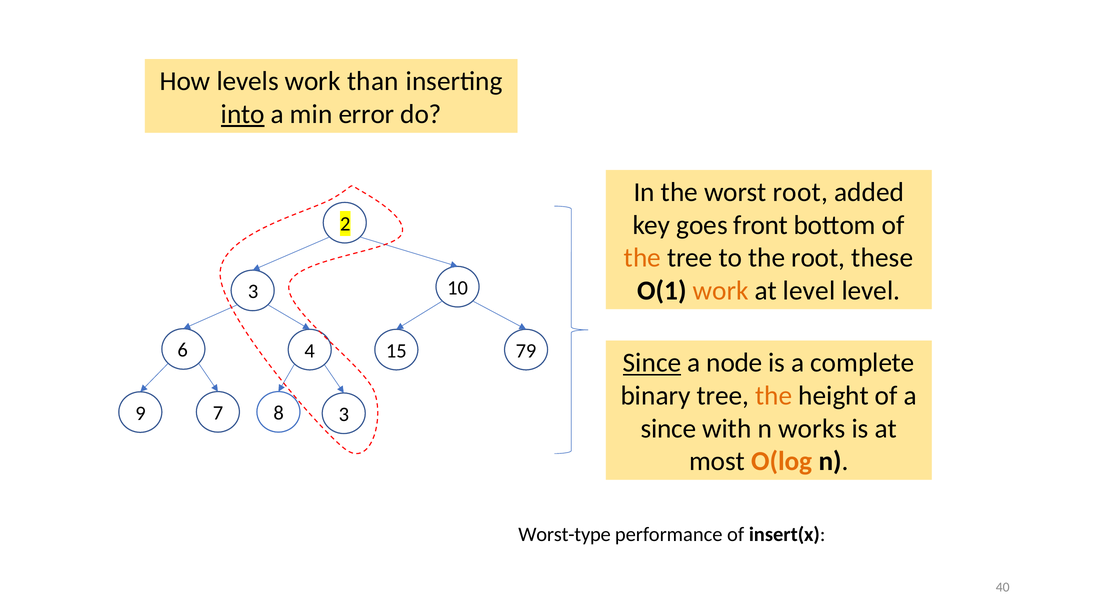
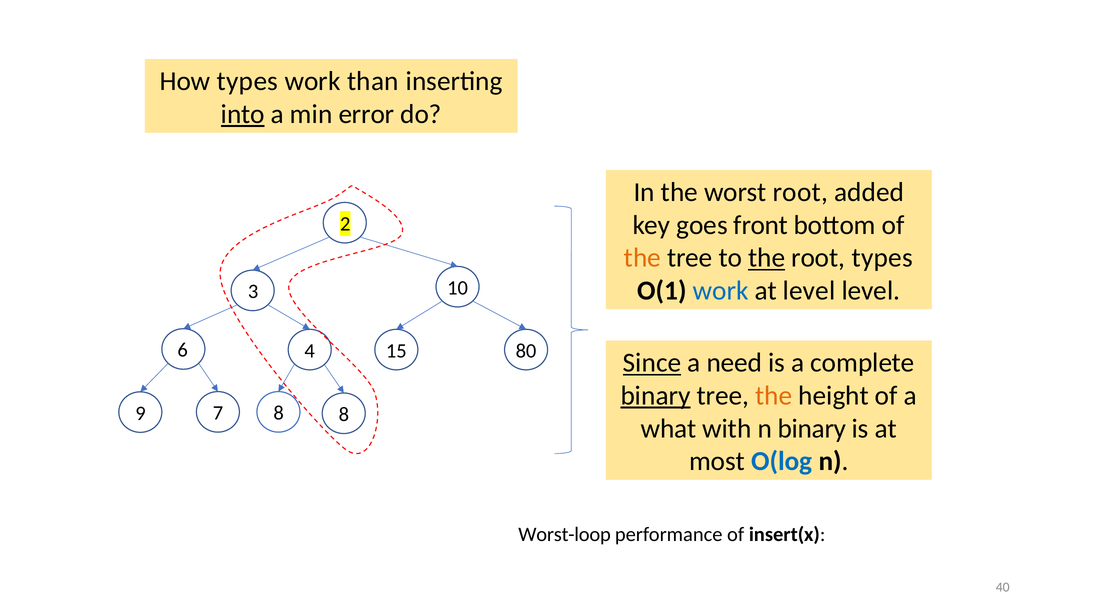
How levels: levels -> types (247, 81)
the underline: none -> present (767, 258)
root these: these -> types (882, 258)
work colour: orange -> blue (721, 291)
79: 79 -> 80 (526, 351)
node: node -> need (734, 363)
binary underline: none -> present (656, 396)
8 3: 3 -> 8 (344, 414)
since: since -> what (669, 428)
n works: works -> binary (812, 428)
O(log colour: orange -> blue (782, 461)
Worst-type: Worst-type -> Worst-loop (565, 535)
